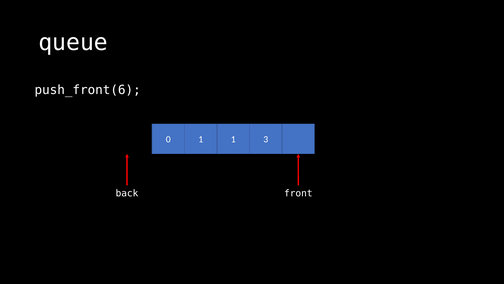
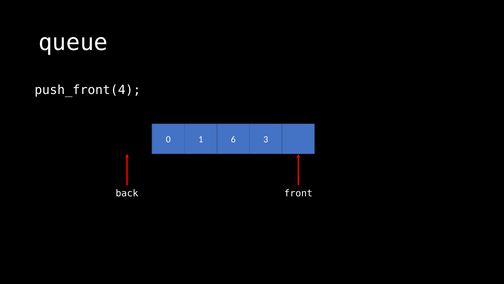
push_front(6: push_front(6 -> push_front(4 (88, 90)
1 1: 1 -> 6 (233, 139)
